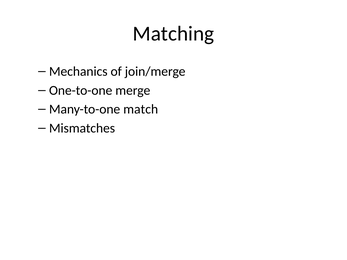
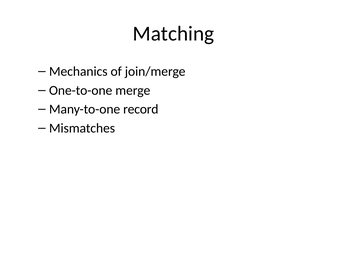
match: match -> record (141, 109)
